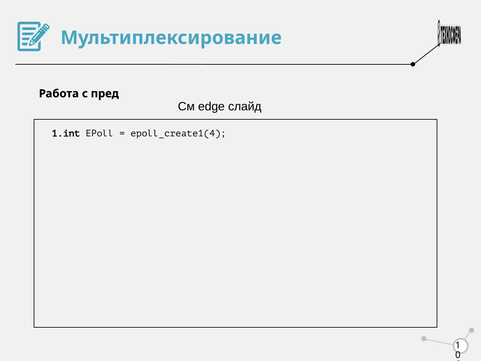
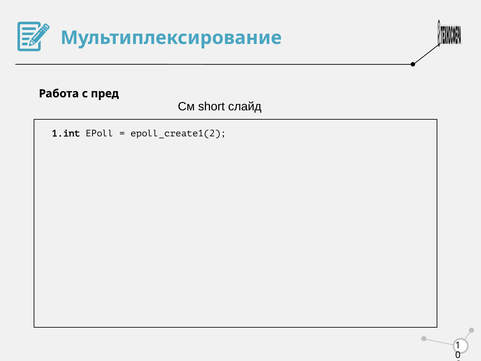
edge: edge -> short (211, 107)
epoll_create1(4: epoll_create1(4 -> epoll_create1(2 (178, 133)
